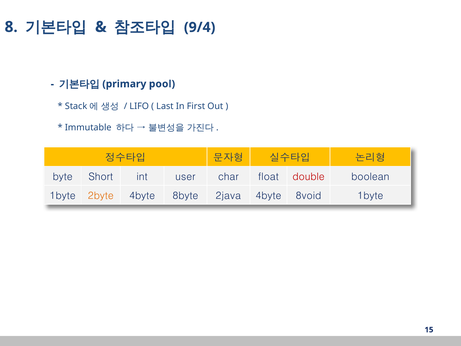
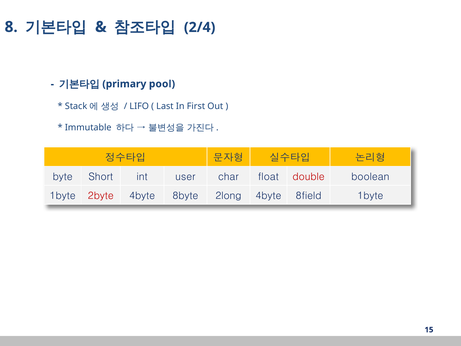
9/4: 9/4 -> 2/4 (200, 27)
2byte colour: orange -> red (101, 196)
2java: 2java -> 2long (228, 196)
8void: 8void -> 8field (309, 196)
